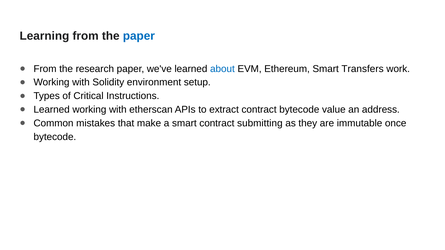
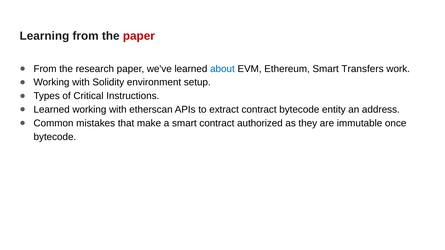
paper colour: blue -> red (139, 36)
value: value -> entity (334, 110)
submitting: submitting -> authorized (260, 123)
